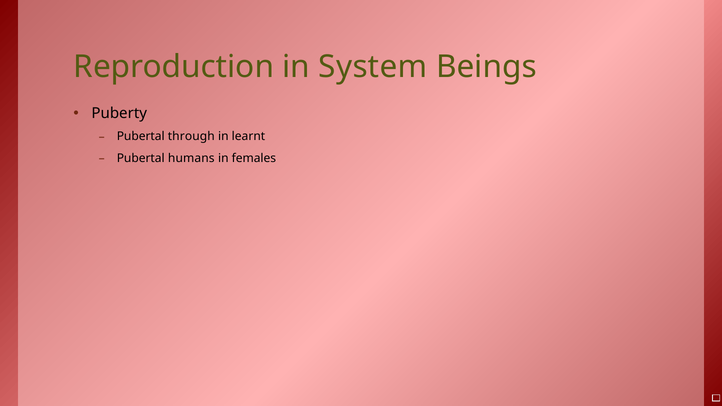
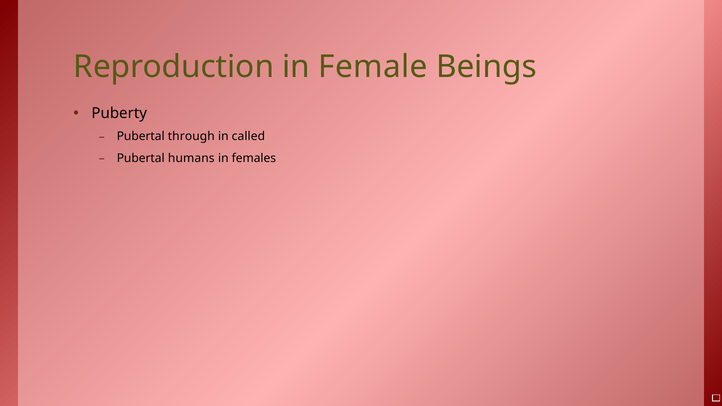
System: System -> Female (373, 67)
learnt: learnt -> called (248, 137)
